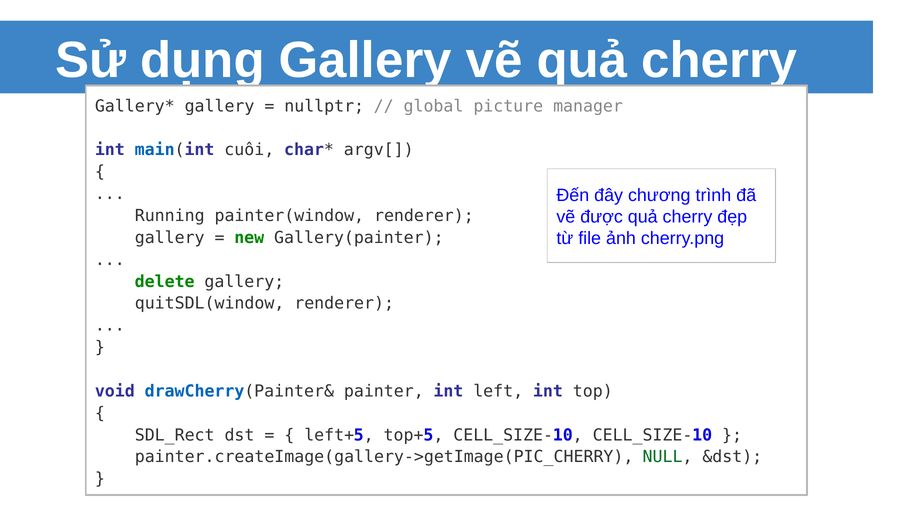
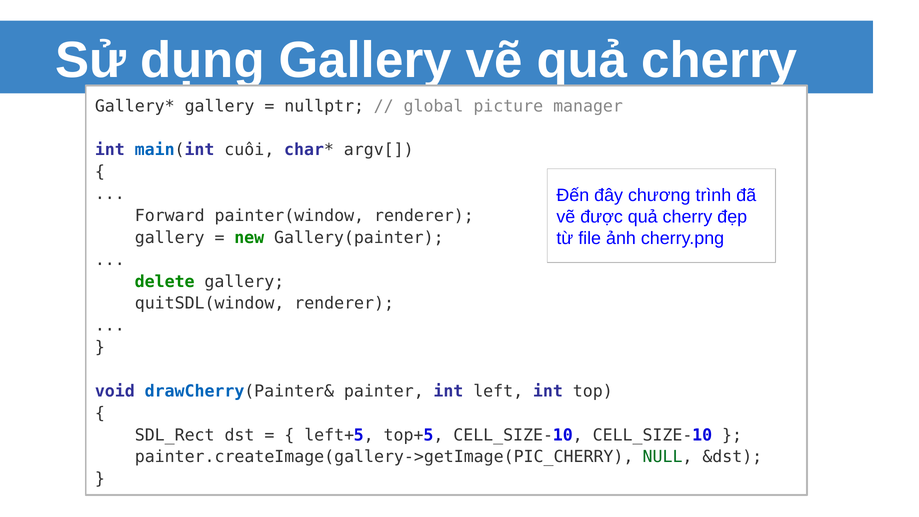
Running: Running -> Forward (170, 216)
